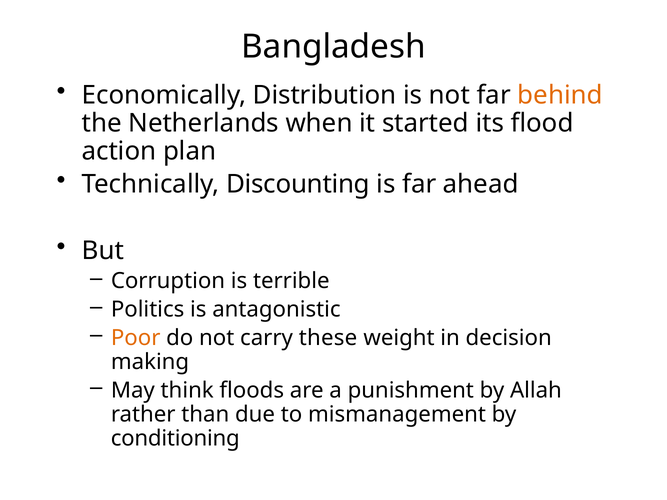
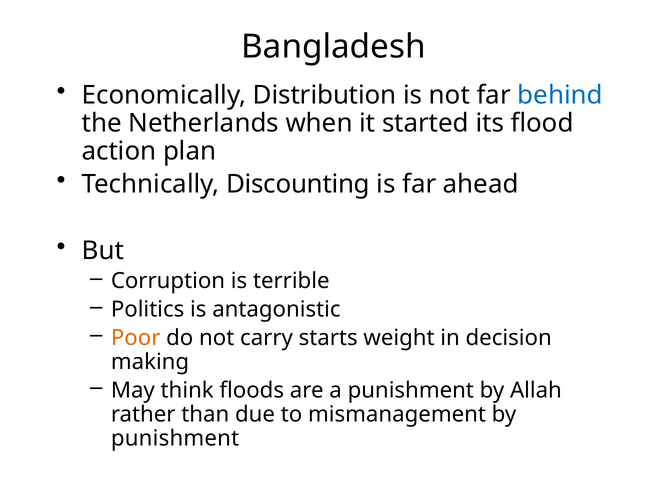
behind colour: orange -> blue (560, 95)
these: these -> starts (328, 338)
conditioning: conditioning -> punishment (175, 438)
